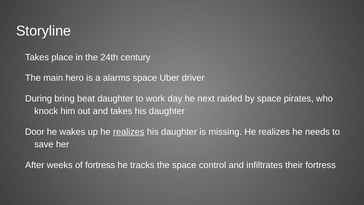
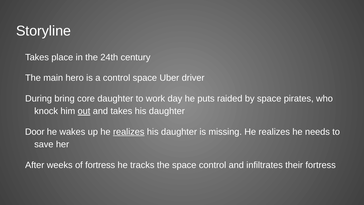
a alarms: alarms -> control (117, 78)
beat: beat -> core (86, 99)
next: next -> puts (206, 99)
out underline: none -> present (84, 111)
